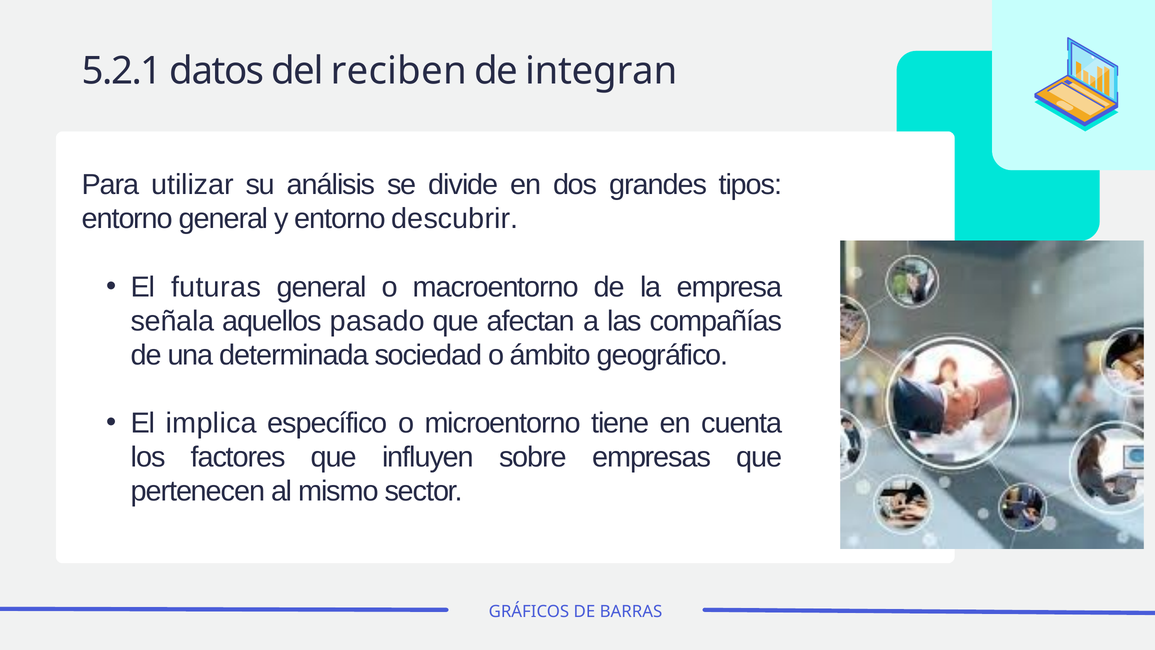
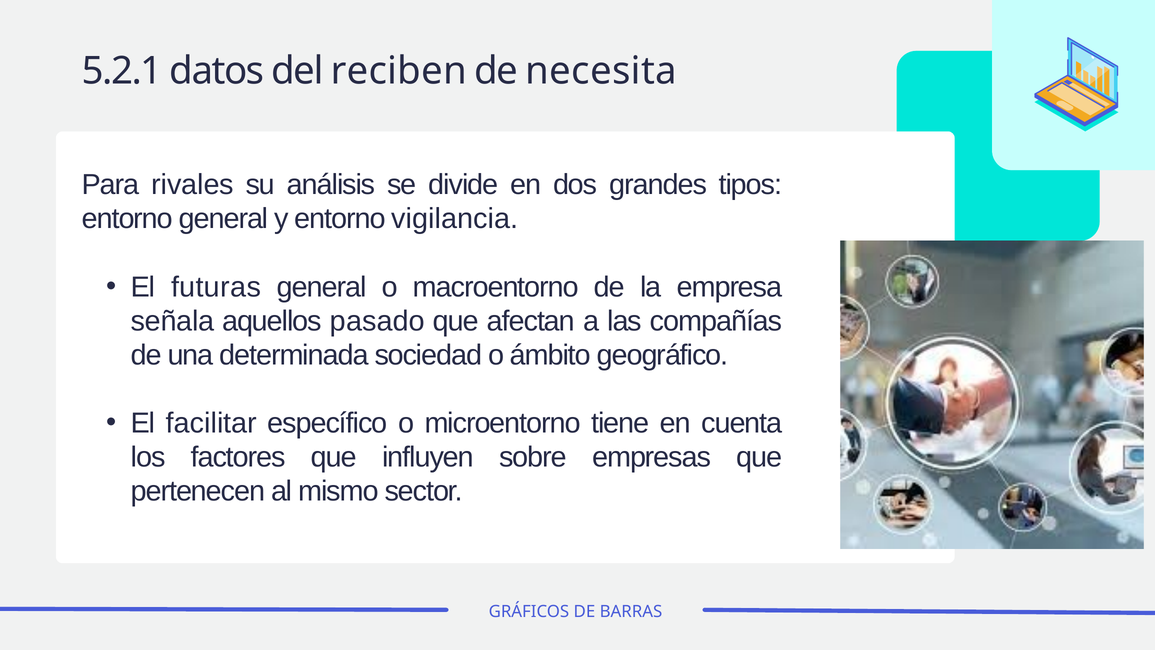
integran: integran -> necesita (601, 71)
utilizar: utilizar -> rivales (193, 185)
descubrir: descubrir -> vigilancia (455, 219)
implica: implica -> facilitar (211, 423)
